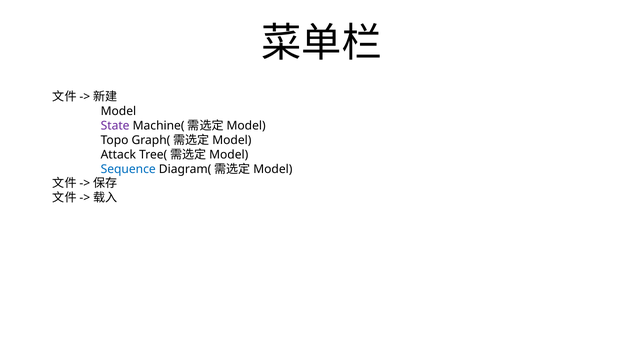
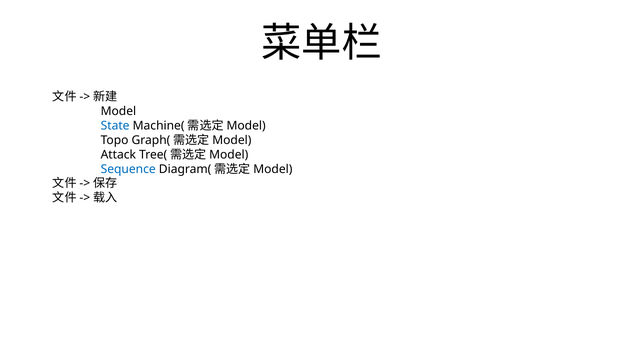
State colour: purple -> blue (115, 125)
